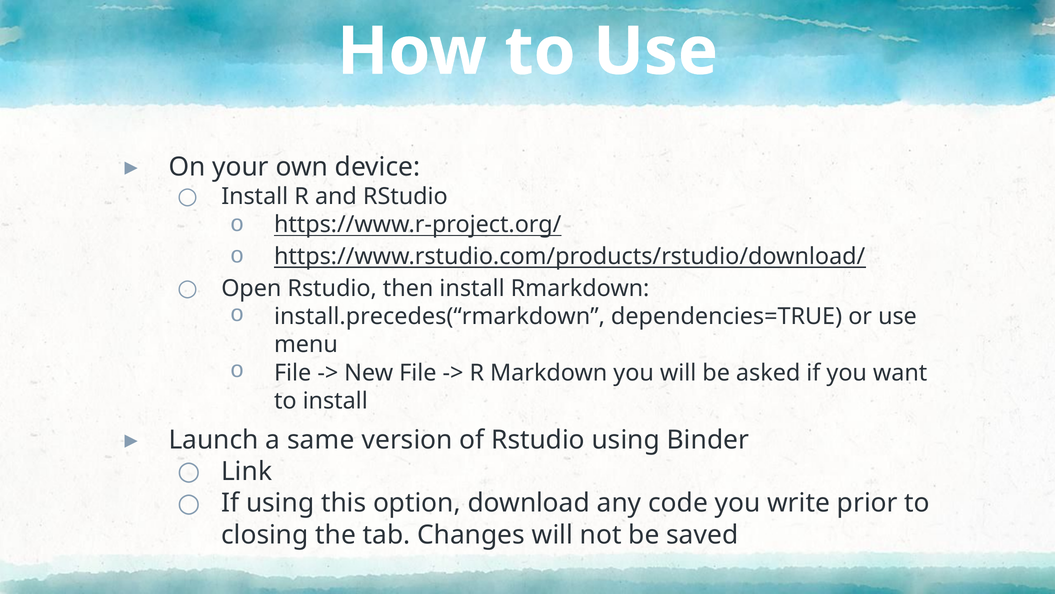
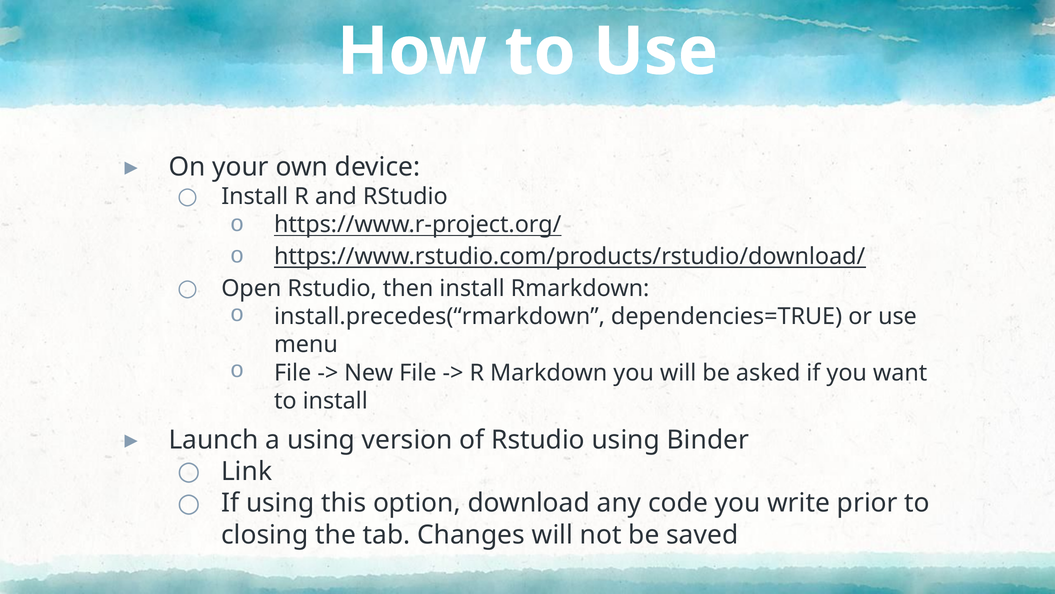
a same: same -> using (321, 440)
